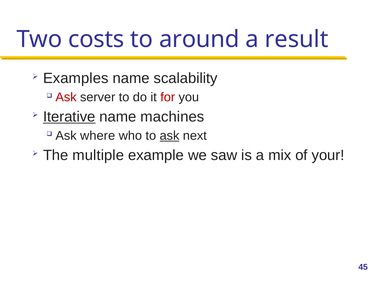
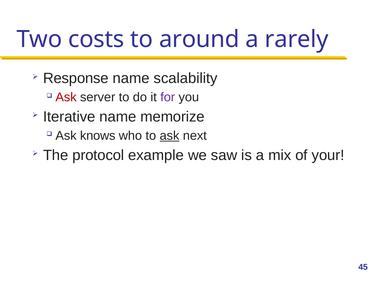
result: result -> rarely (297, 39)
Examples: Examples -> Response (76, 78)
for colour: red -> purple (168, 97)
Iterative underline: present -> none (69, 117)
machines: machines -> memorize (173, 117)
where: where -> knows (98, 136)
multiple: multiple -> protocol (98, 155)
